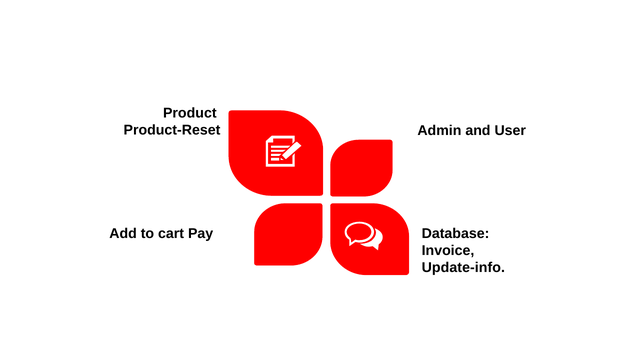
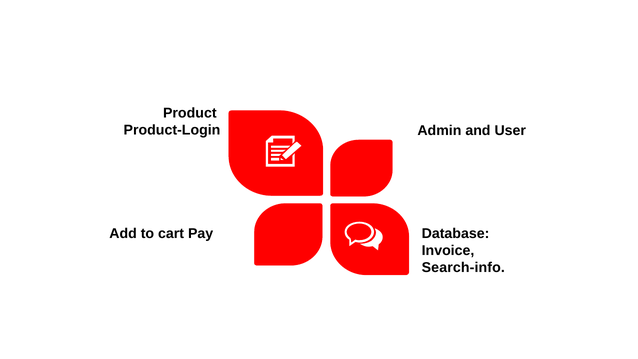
Product-Reset: Product-Reset -> Product-Login (172, 130)
Update-info: Update-info -> Search-info (463, 267)
